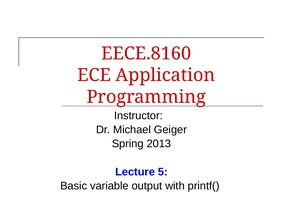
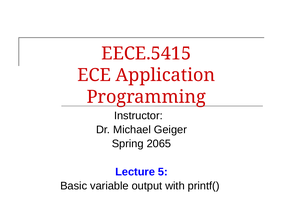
EECE.8160: EECE.8160 -> EECE.5415 (146, 54)
2013: 2013 -> 2065 (159, 144)
